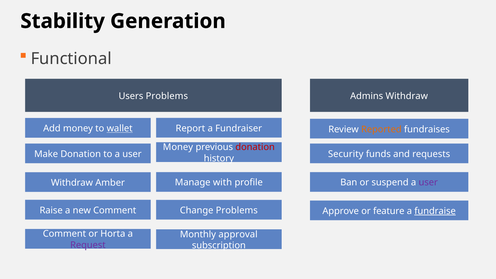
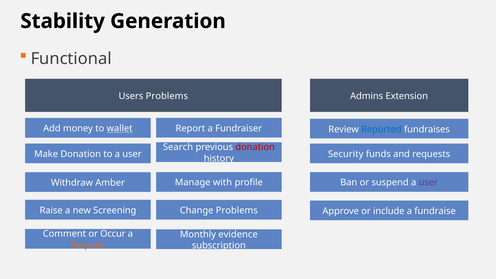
Admins Withdraw: Withdraw -> Extension (407, 96)
Reported colour: orange -> blue (381, 129)
Money: Money -> Search (178, 147)
new Comment: Comment -> Screening (115, 210)
feature: feature -> include (389, 211)
fundraise underline: present -> none (435, 211)
Horta: Horta -> Occur (113, 234)
approval: approval -> evidence (238, 234)
Request colour: purple -> orange (88, 245)
